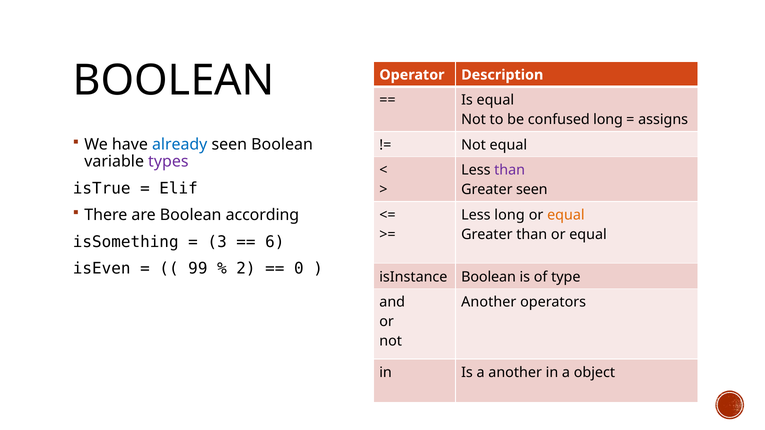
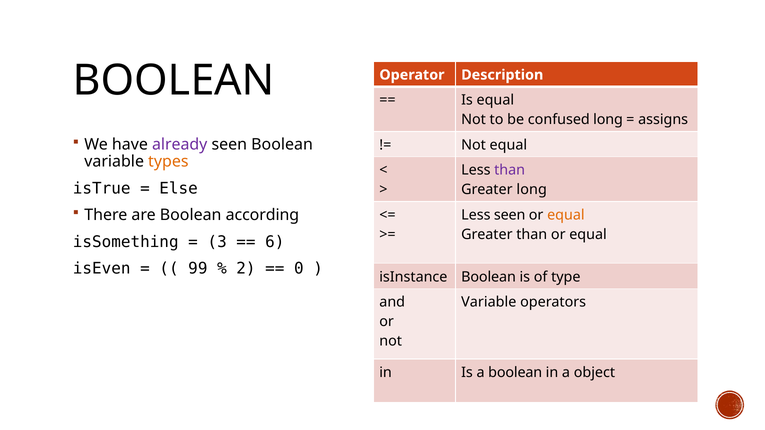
already colour: blue -> purple (180, 144)
types colour: purple -> orange (168, 162)
Elif: Elif -> Else (179, 188)
Greater seen: seen -> long (532, 190)
Less long: long -> seen (510, 215)
Another: Another -> Variable (489, 302)
a another: another -> boolean (515, 373)
